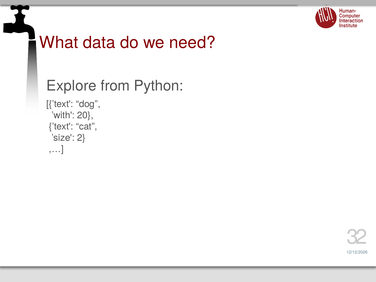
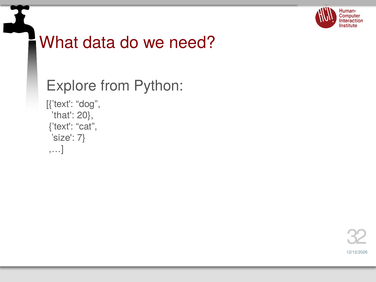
’with: ’with -> ’that (63, 115)
2: 2 -> 7 (81, 138)
